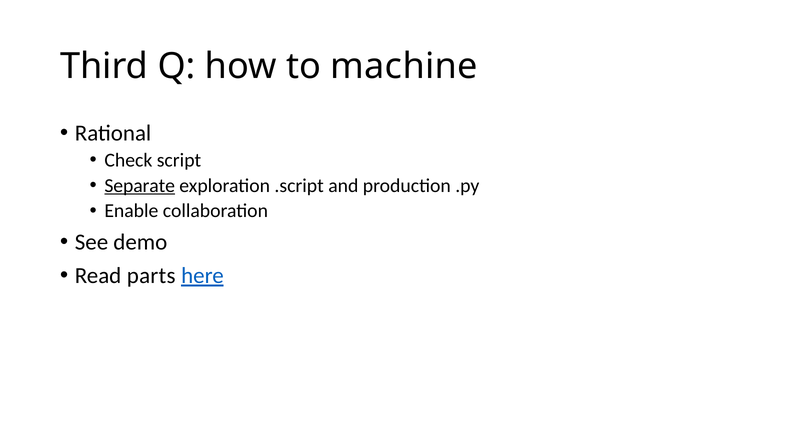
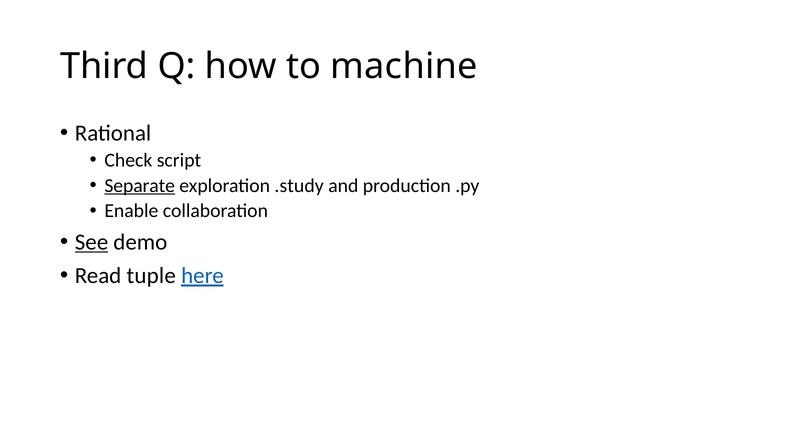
.script: .script -> .study (299, 186)
See underline: none -> present (92, 242)
parts: parts -> tuple (151, 276)
